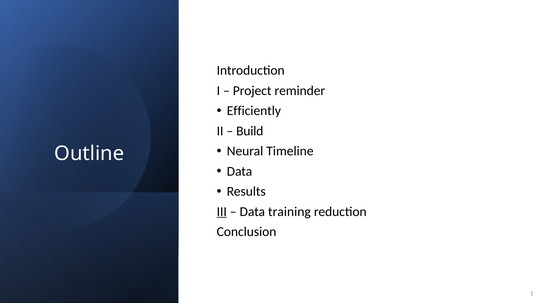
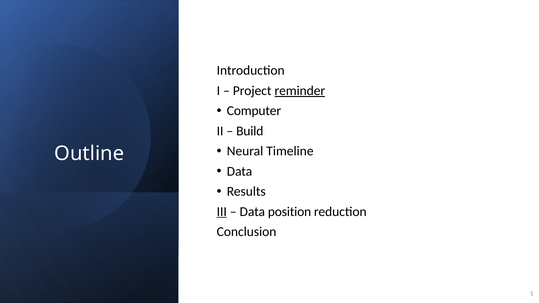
reminder underline: none -> present (300, 91)
Efficiently: Efficiently -> Computer (254, 111)
training: training -> position (290, 212)
